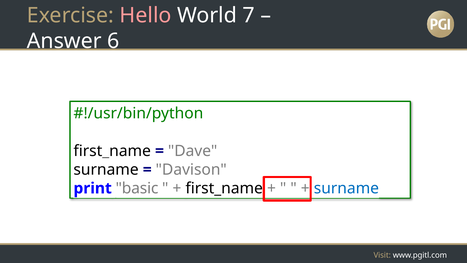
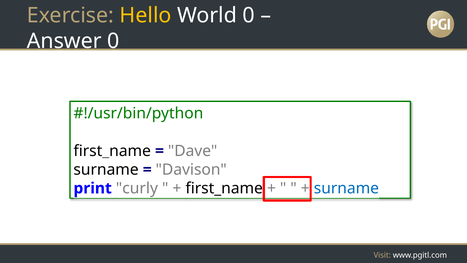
Hello colour: pink -> yellow (146, 15)
World 7: 7 -> 0 (249, 15)
Answer 6: 6 -> 0 (113, 41)
basic: basic -> curly (137, 188)
